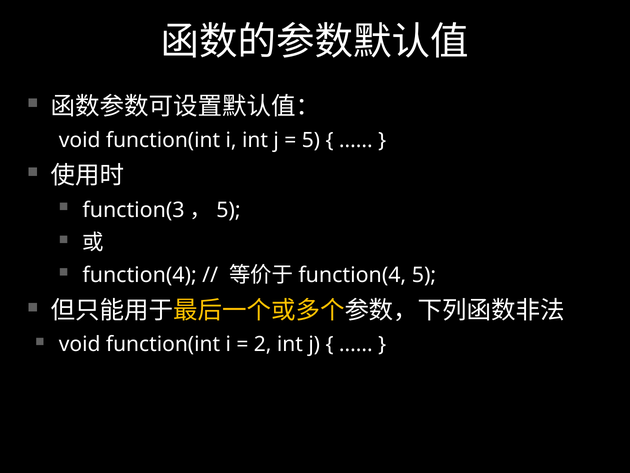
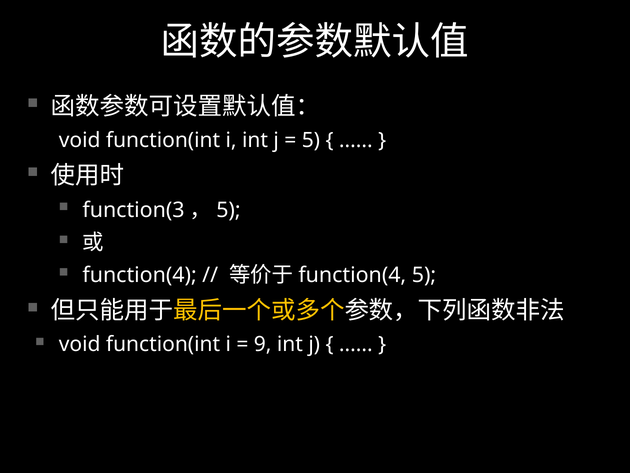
2: 2 -> 9 (263, 344)
